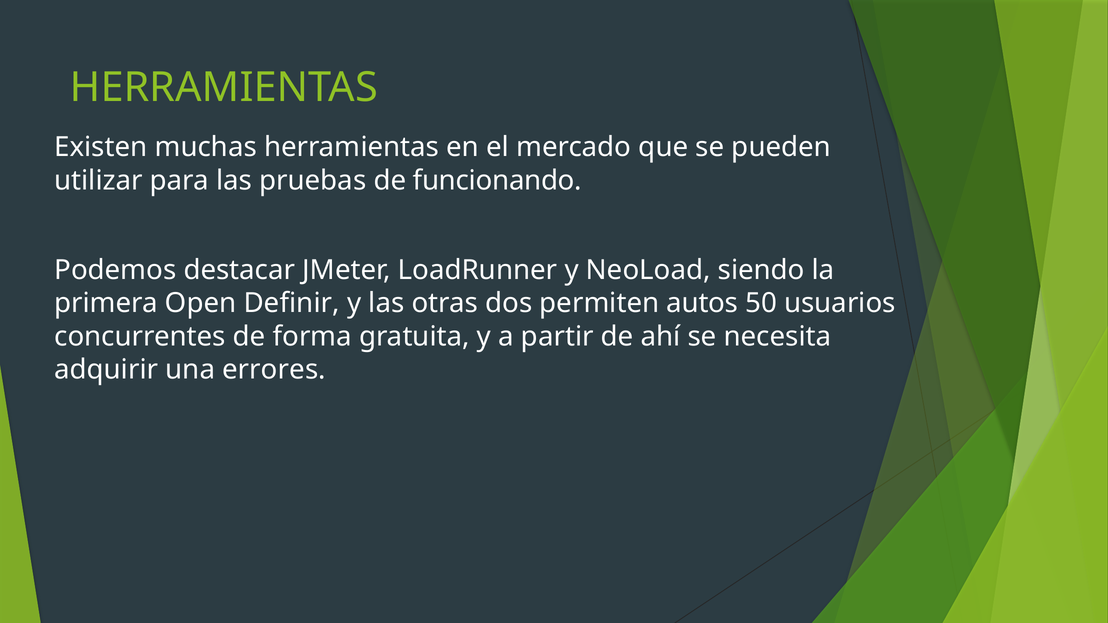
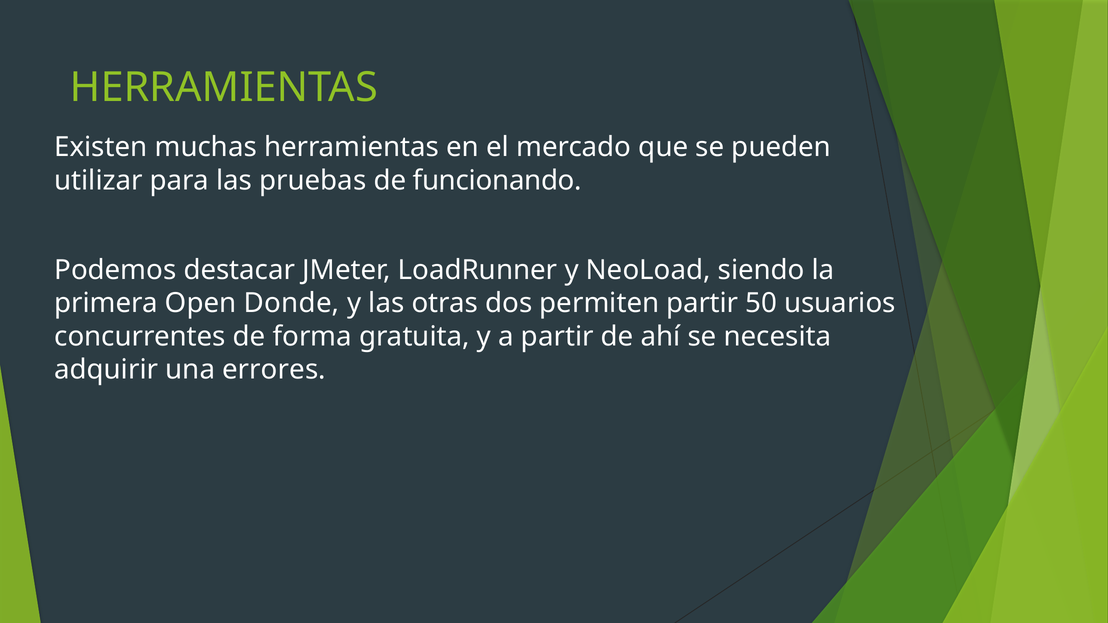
Definir: Definir -> Donde (292, 303)
permiten autos: autos -> partir (702, 303)
